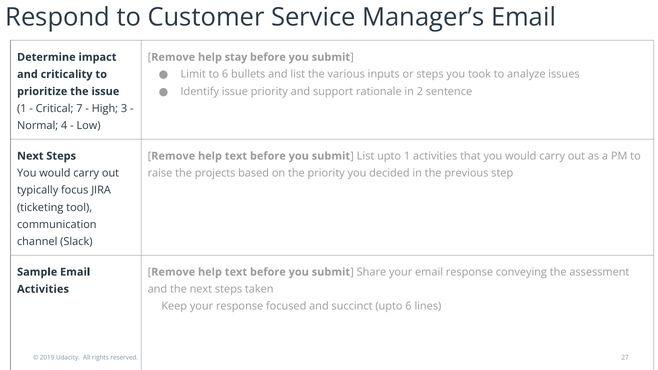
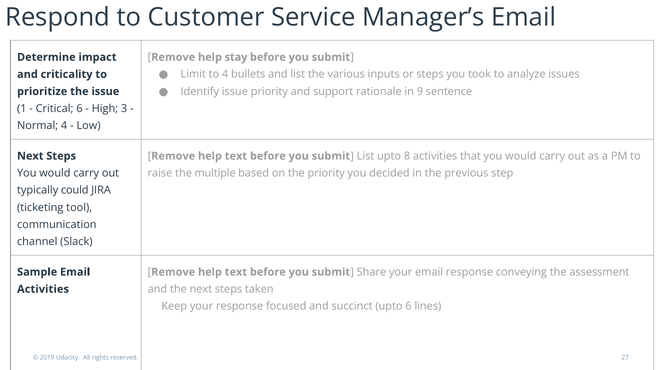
to 6: 6 -> 4 (225, 74)
2: 2 -> 9 (420, 91)
Critical 7: 7 -> 6 (79, 109)
upto 1: 1 -> 8 (407, 156)
projects: projects -> multiple (215, 173)
focus: focus -> could (75, 190)
